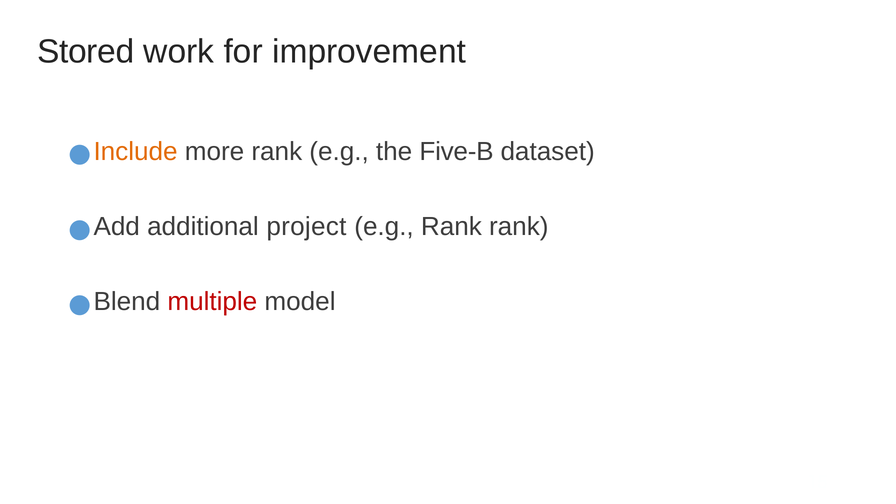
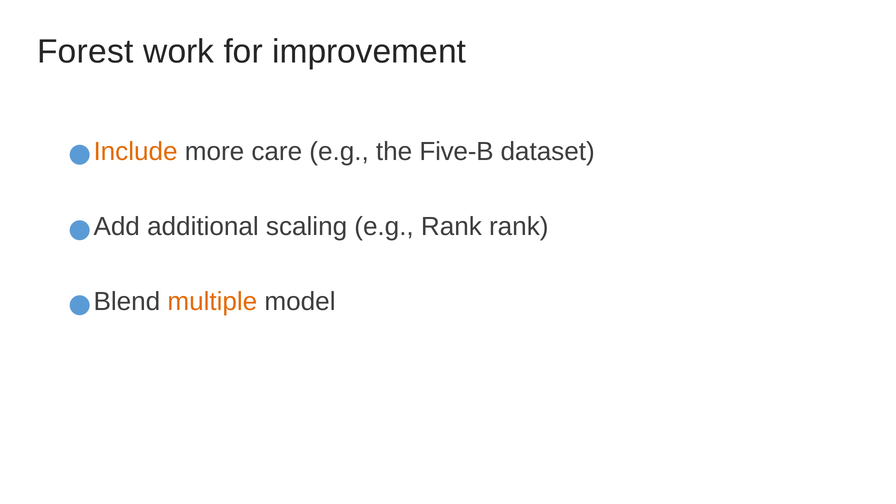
Stored: Stored -> Forest (85, 51)
more rank: rank -> care (277, 151)
project: project -> scaling (307, 227)
multiple colour: red -> orange (212, 302)
